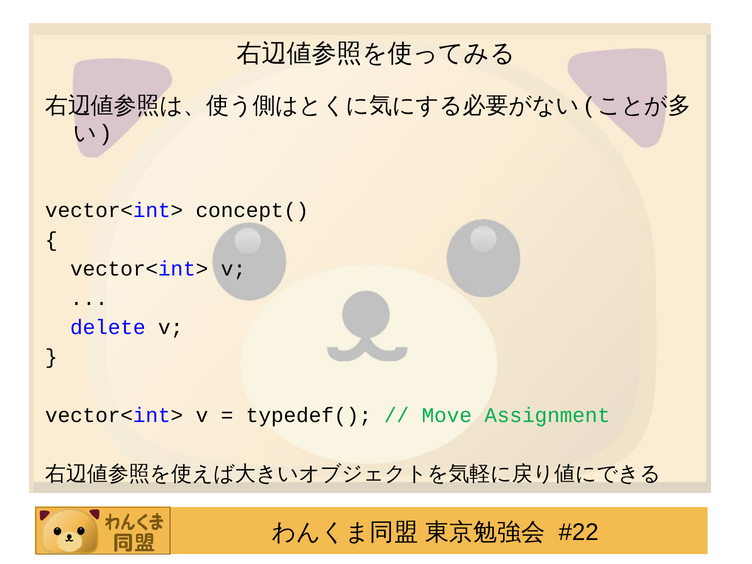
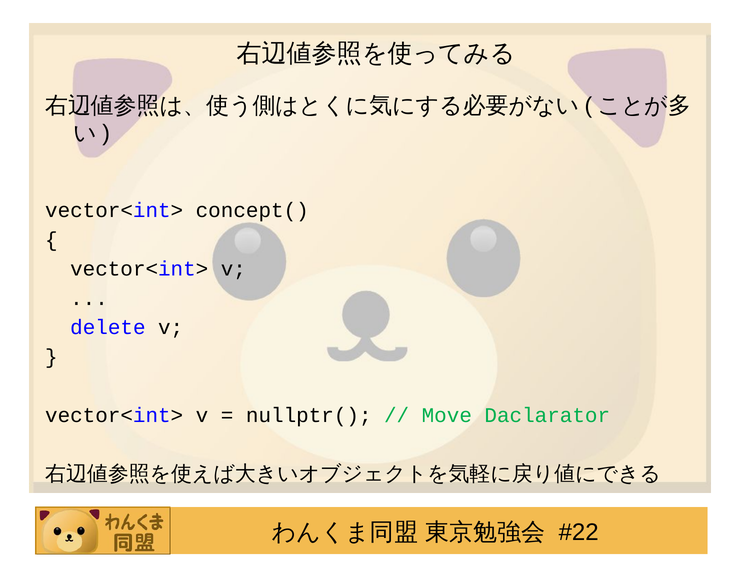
typedef(: typedef( -> nullptr( (309, 415)
Assignment: Assignment -> Daclarator (547, 415)
